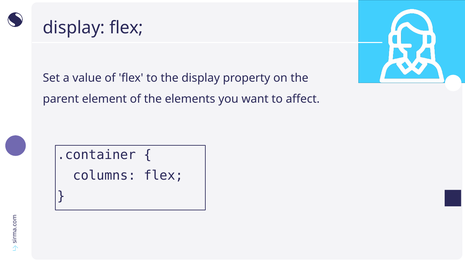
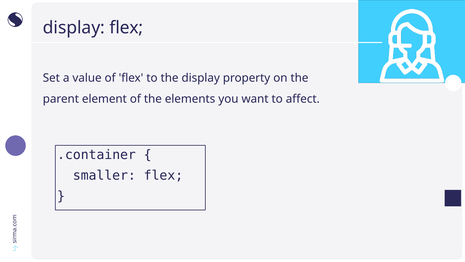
columns: columns -> smaller (104, 175)
